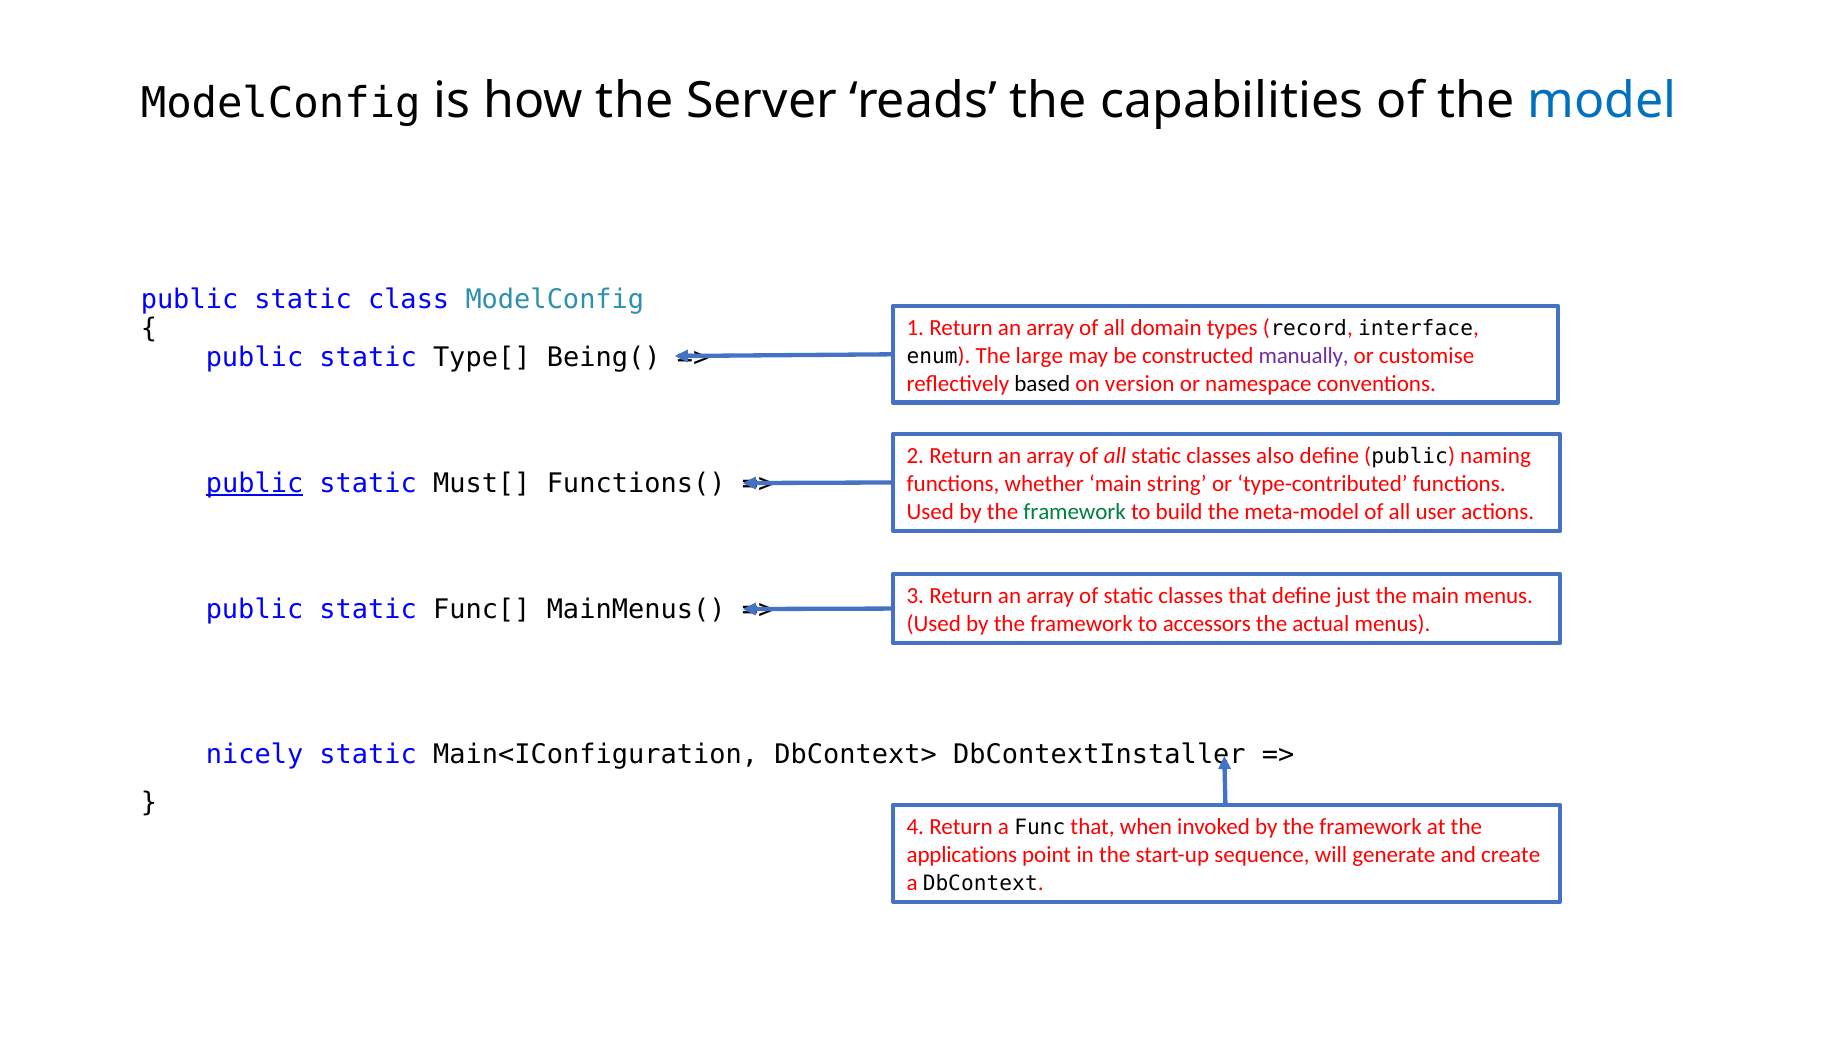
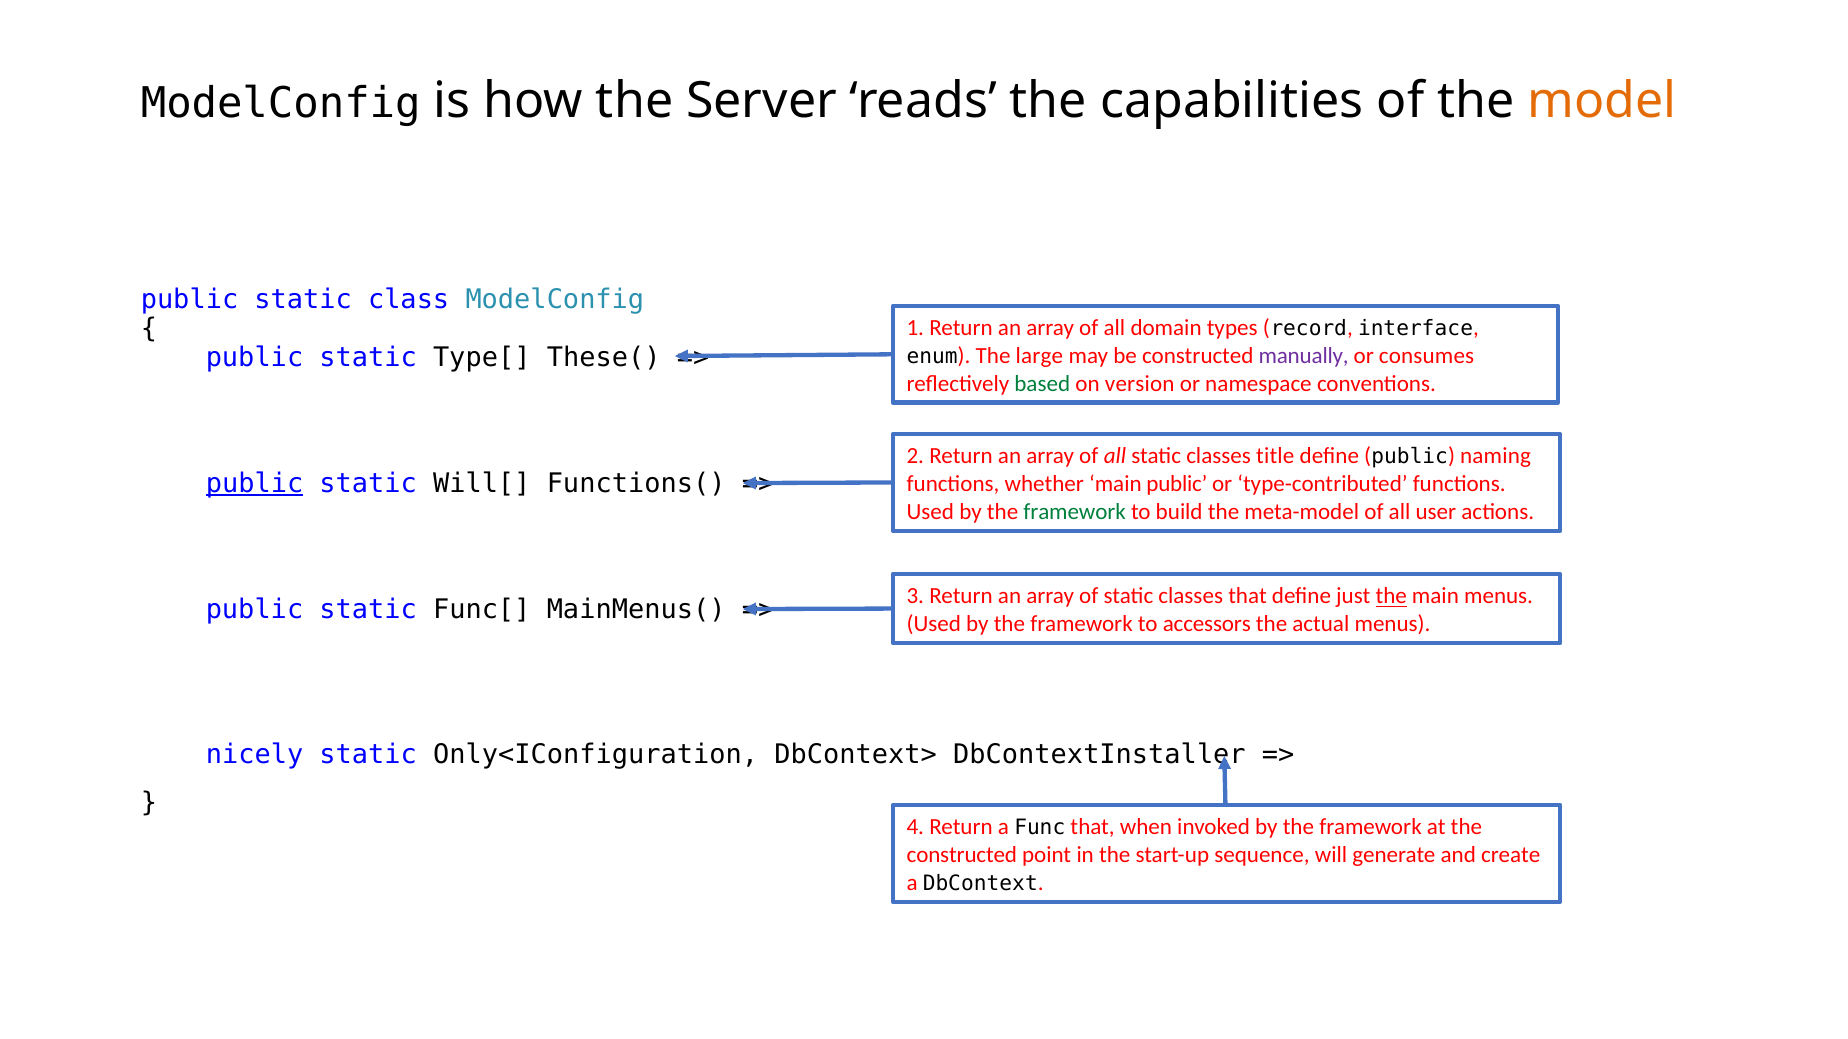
model colour: blue -> orange (1602, 101)
Being(: Being( -> These( (604, 358)
customise: customise -> consumes (1427, 356)
based colour: black -> green (1042, 384)
also: also -> title (1275, 457)
Must[: Must[ -> Will[ (482, 484)
main string: string -> public (1177, 484)
the underline: none -> present (1391, 597)
Main<IConfiguration: Main<IConfiguration -> Only<IConfiguration (596, 755)
applications: applications -> constructed (962, 855)
